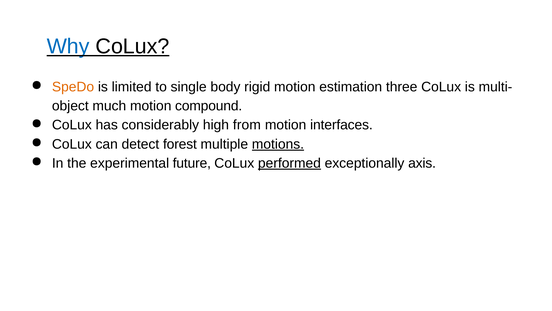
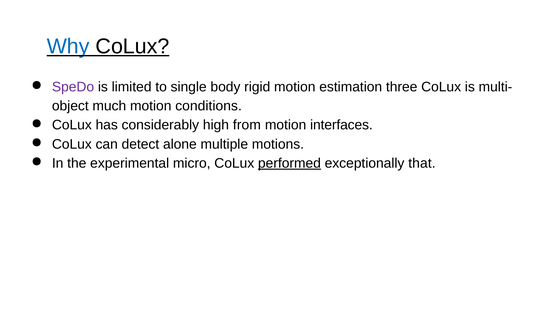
SpeDo colour: orange -> purple (73, 87)
compound: compound -> conditions (209, 106)
forest: forest -> alone (180, 144)
motions underline: present -> none (278, 144)
future: future -> micro (192, 163)
axis: axis -> that (422, 163)
